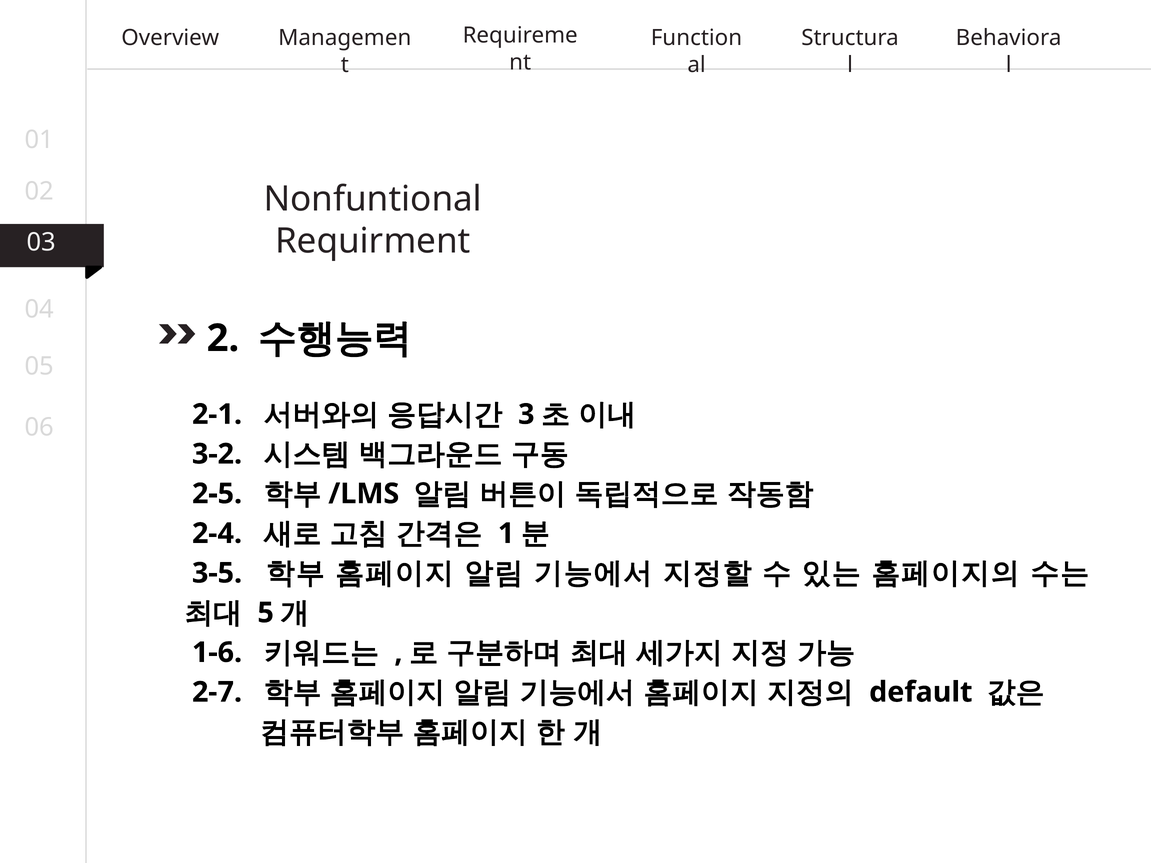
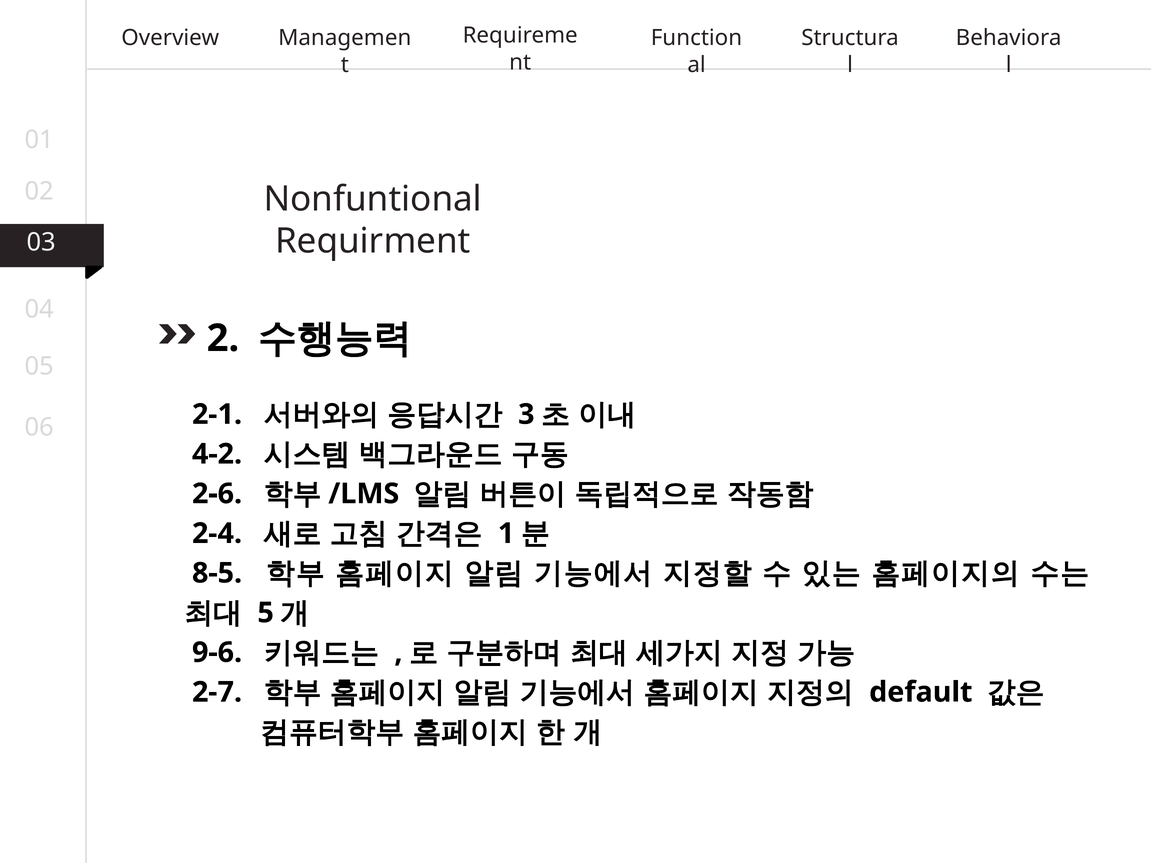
3-2: 3-2 -> 4-2 (217, 454)
2-5: 2-5 -> 2-6 (217, 494)
3-5: 3-5 -> 8-5 (217, 573)
1-6: 1-6 -> 9-6 (217, 653)
